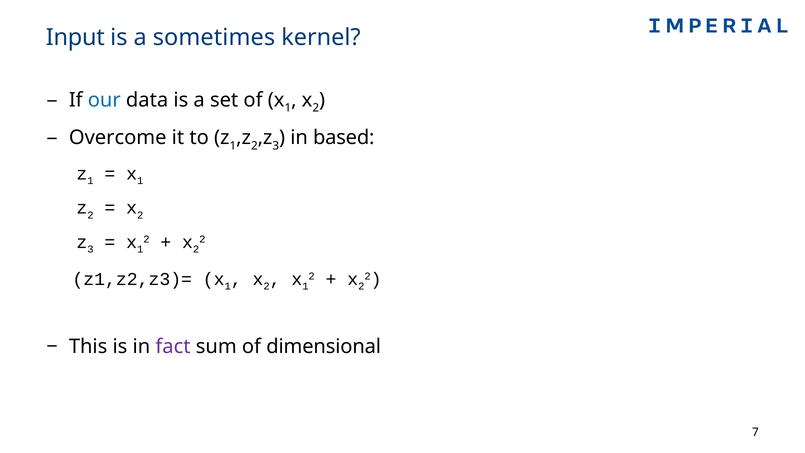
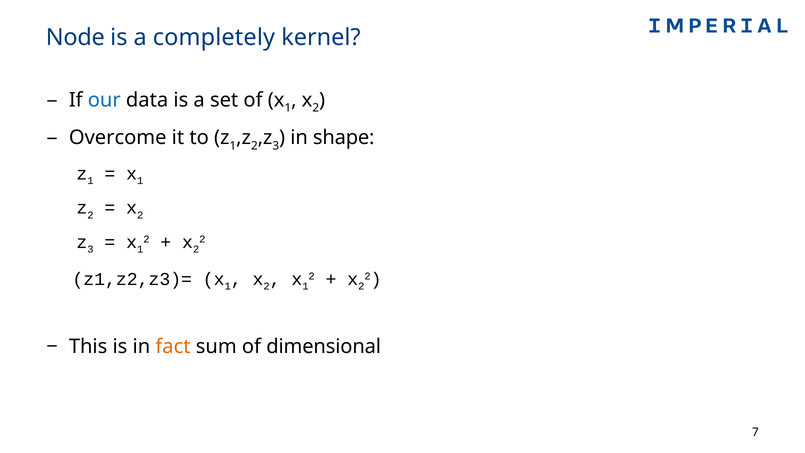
Input: Input -> Node (75, 38)
sometimes: sometimes -> completely (214, 38)
based: based -> shape (344, 138)
fact colour: purple -> orange (173, 347)
